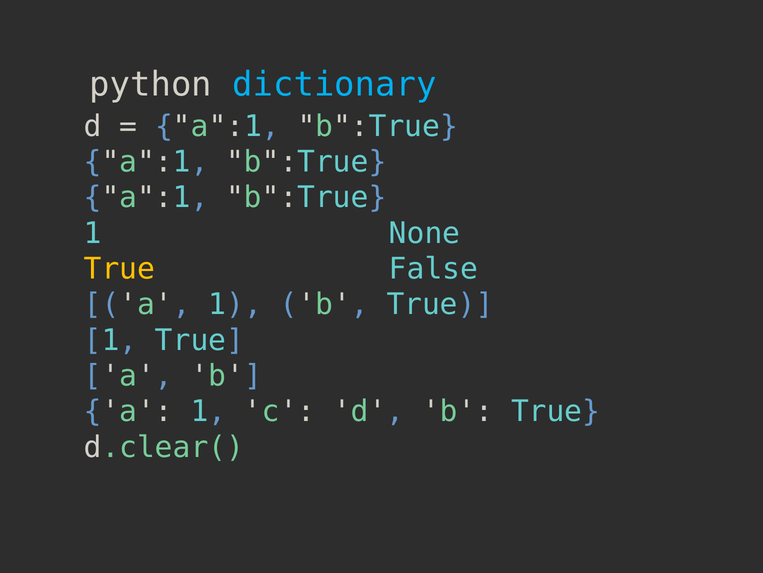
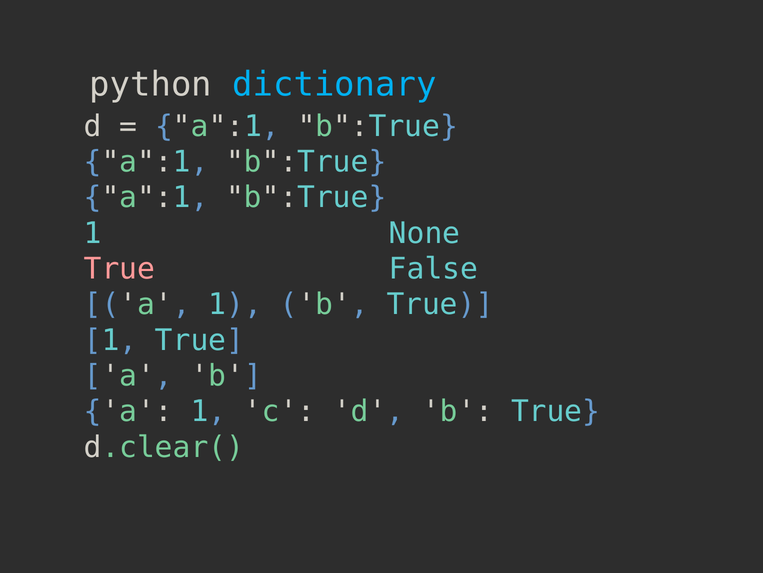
True colour: yellow -> pink (119, 269)
